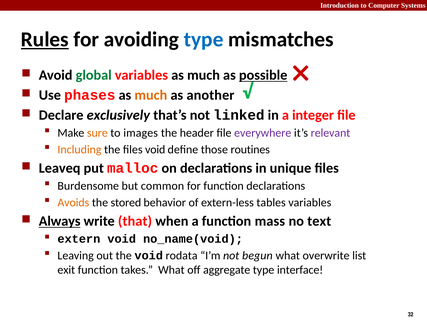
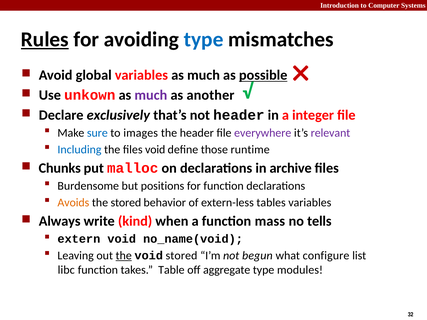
global colour: green -> black (94, 75)
phases: phases -> unkown (90, 95)
much colour: orange -> purple (151, 95)
not linked: linked -> header (239, 115)
sure colour: orange -> blue (97, 133)
Including colour: orange -> blue (79, 150)
routines: routines -> runtime (250, 150)
Leaveq: Leaveq -> Chunks (60, 168)
unique: unique -> archive (291, 168)
common: common -> positions (163, 186)
Always underline: present -> none (60, 221)
that: that -> kind (135, 221)
text: text -> tells (319, 221)
the underline: none -> present (124, 256)
void rodata: rodata -> stored (182, 256)
overwrite: overwrite -> configure (326, 256)
exit: exit -> libc (66, 270)
takes What: What -> Table (171, 270)
interface: interface -> modules (300, 270)
